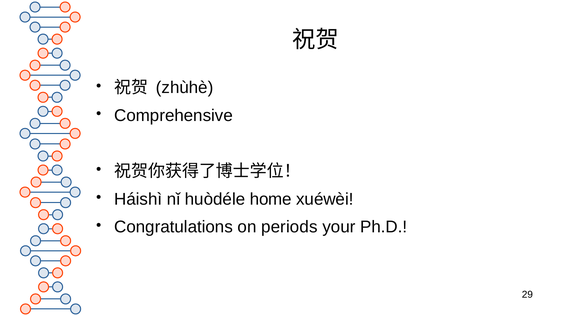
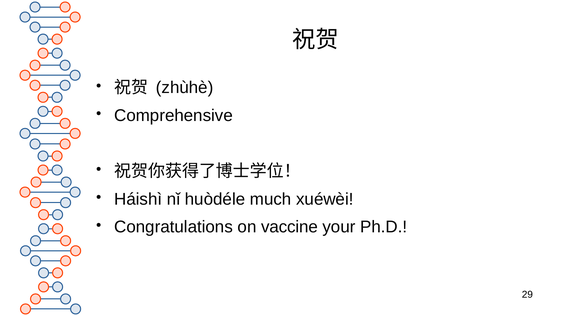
home: home -> much (271, 199)
periods: periods -> vaccine (290, 227)
